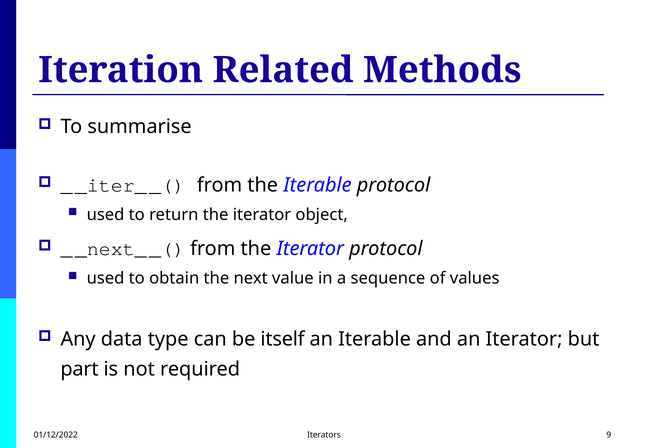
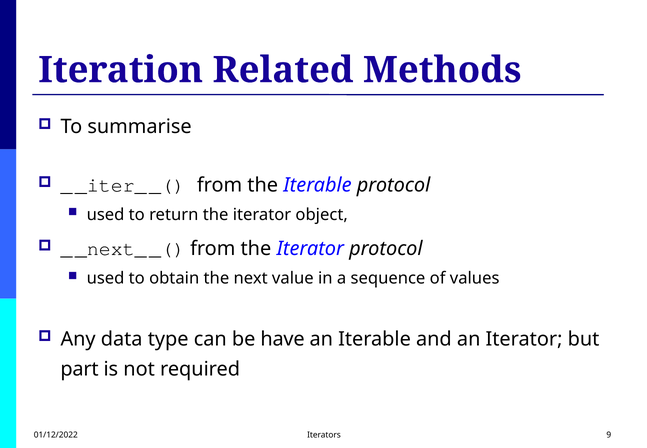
itself: itself -> have (283, 339)
